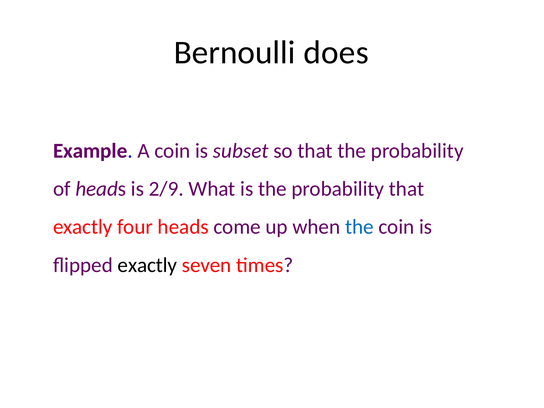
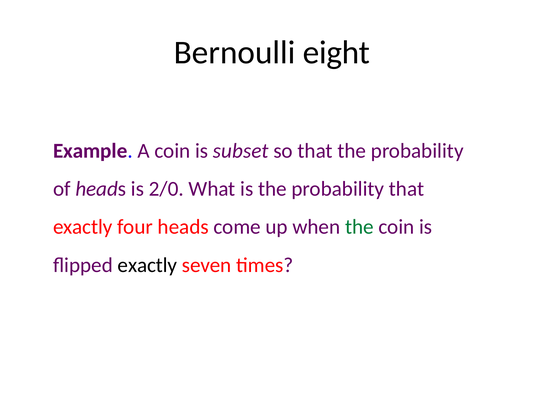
does: does -> eight (336, 53)
2/9: 2/9 -> 2/0 (166, 189)
the colour: blue -> green (359, 227)
